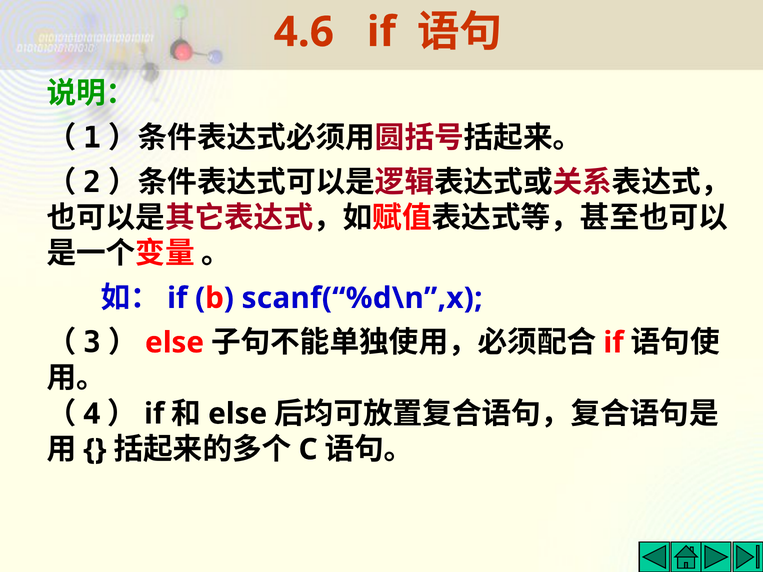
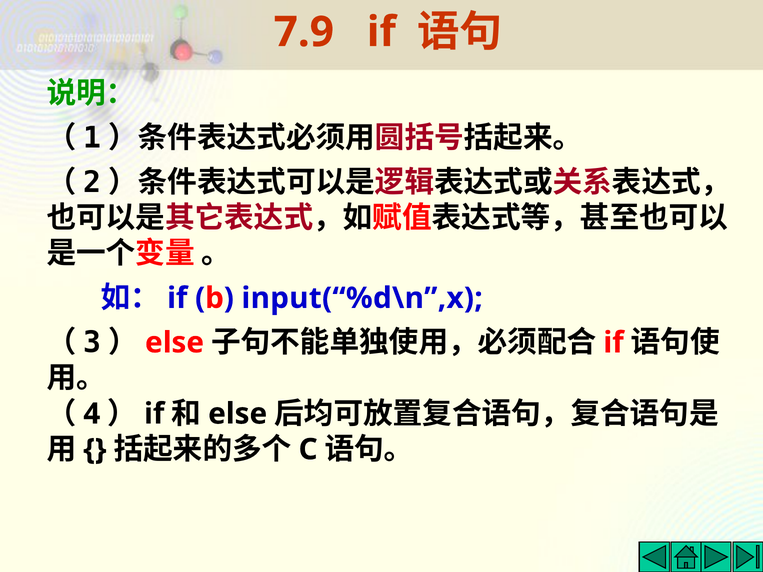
4.6: 4.6 -> 7.9 (304, 32)
scanf(“%d\n”,x: scanf(“%d\n”,x -> input(“%d\n”,x (362, 298)
